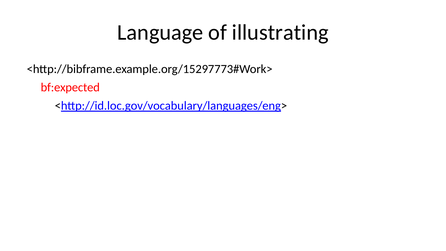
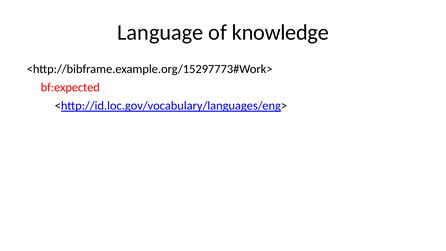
illustrating: illustrating -> knowledge (280, 32)
